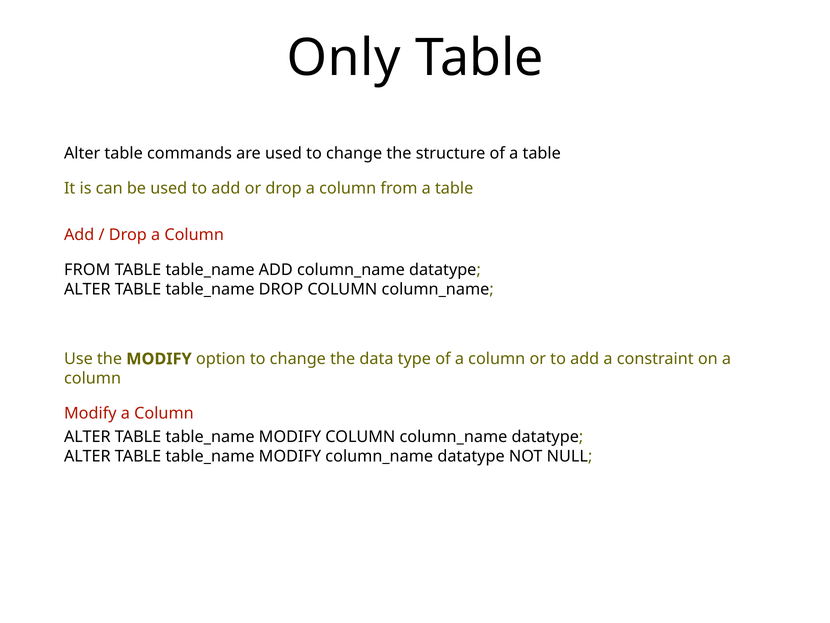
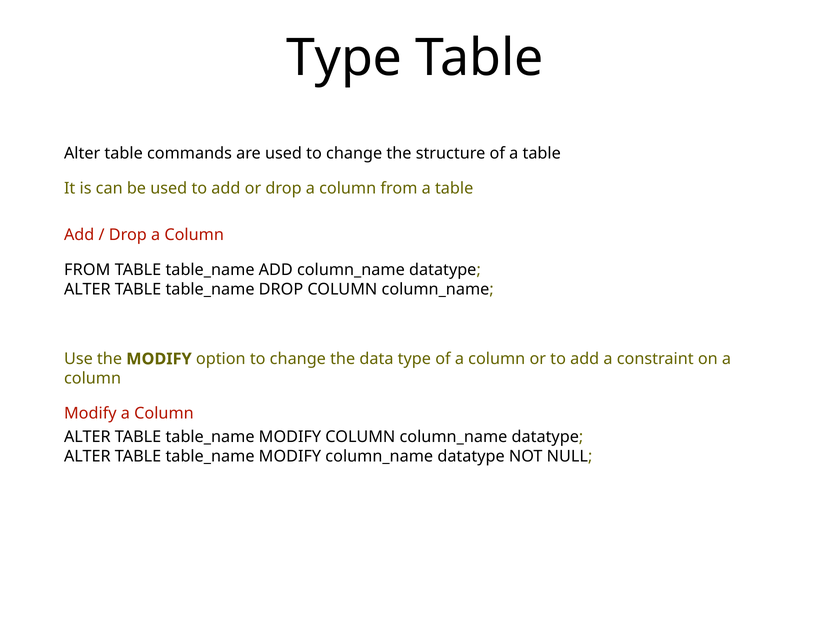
Only: Only -> Type (344, 58)
